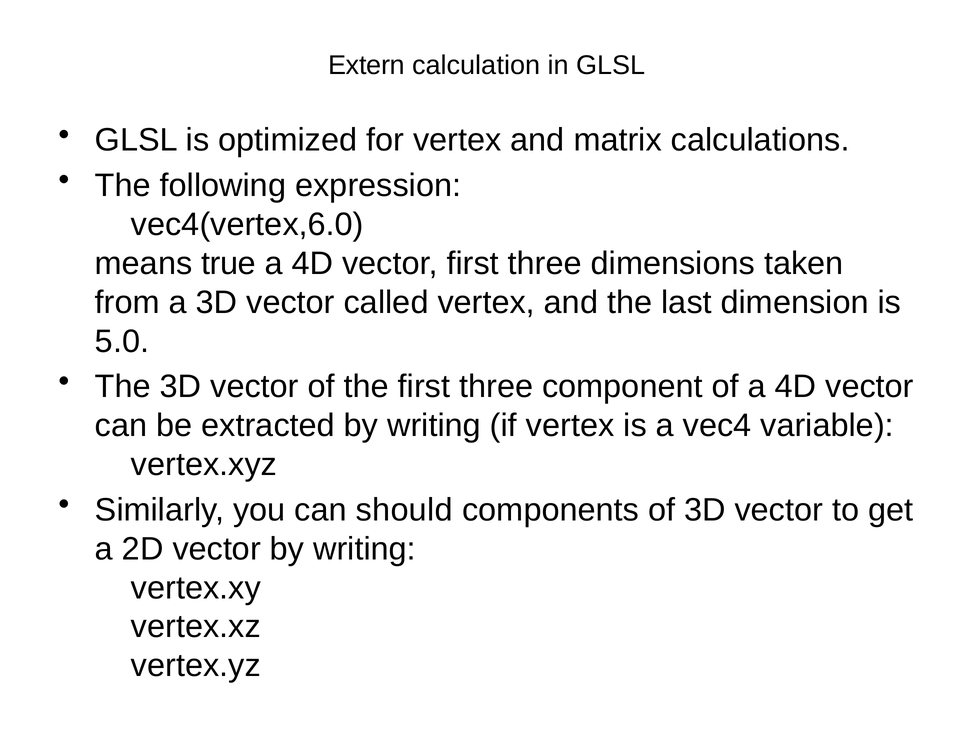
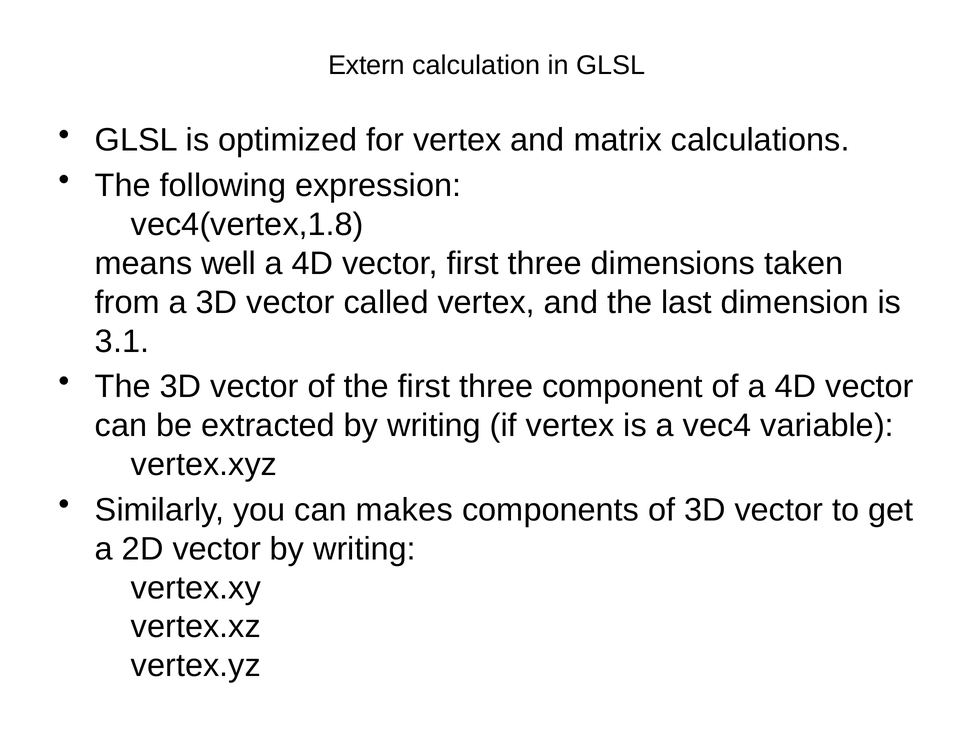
vec4(vertex,6.0: vec4(vertex,6.0 -> vec4(vertex,1.8 (247, 225)
true: true -> well (229, 264)
5.0: 5.0 -> 3.1 (122, 342)
should: should -> makes (404, 510)
